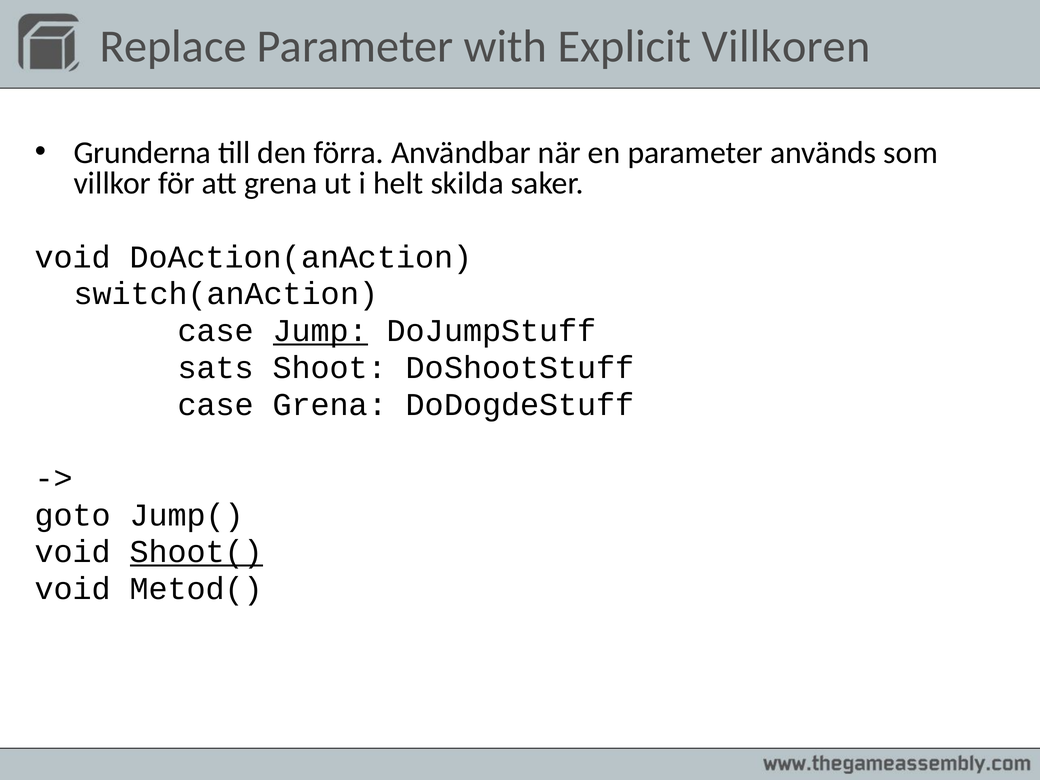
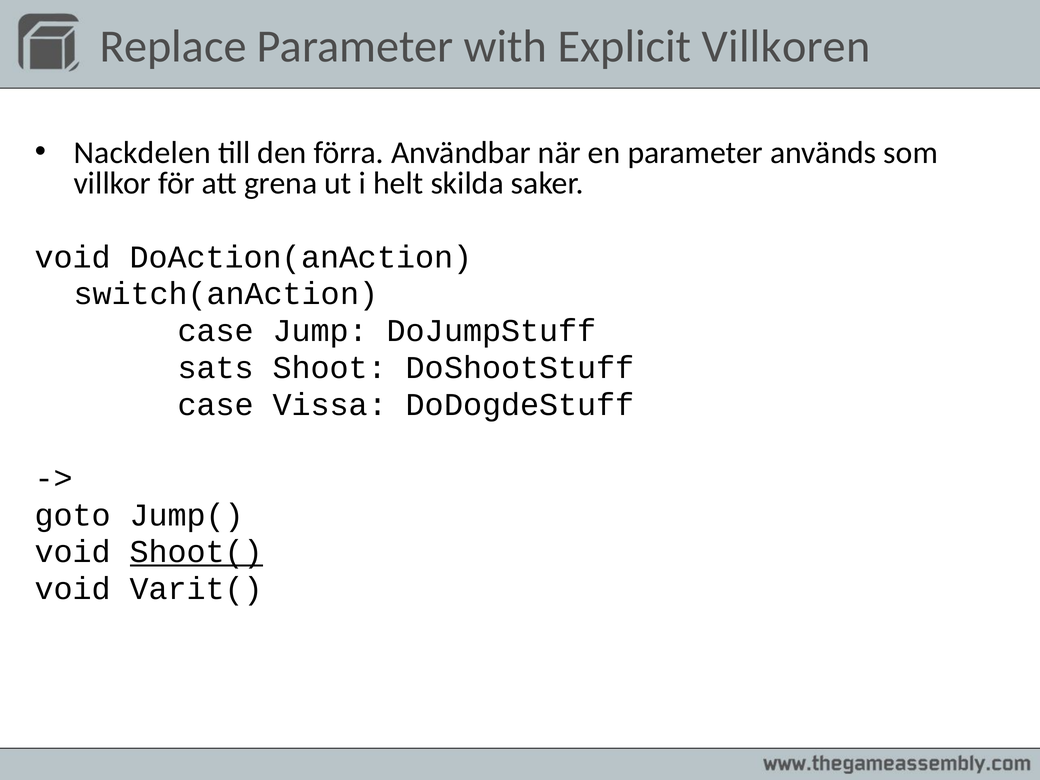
Grunderna: Grunderna -> Nackdelen (142, 153)
Jump underline: present -> none (320, 331)
case Grena: Grena -> Vissa (330, 405)
Metod(: Metod( -> Varit( (196, 589)
